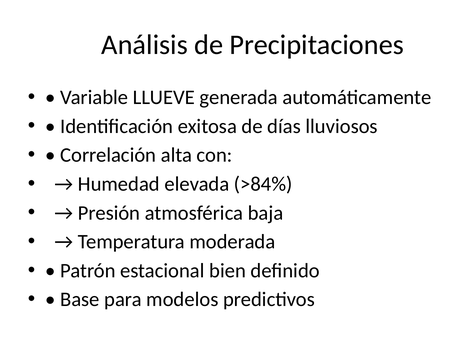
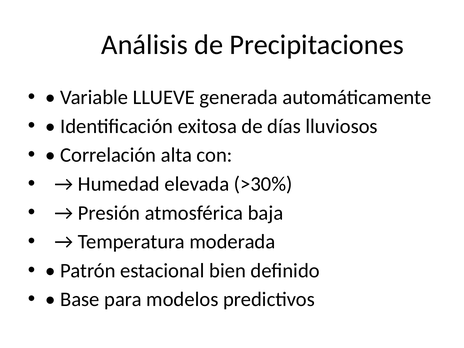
>84%: >84% -> >30% (263, 184)
